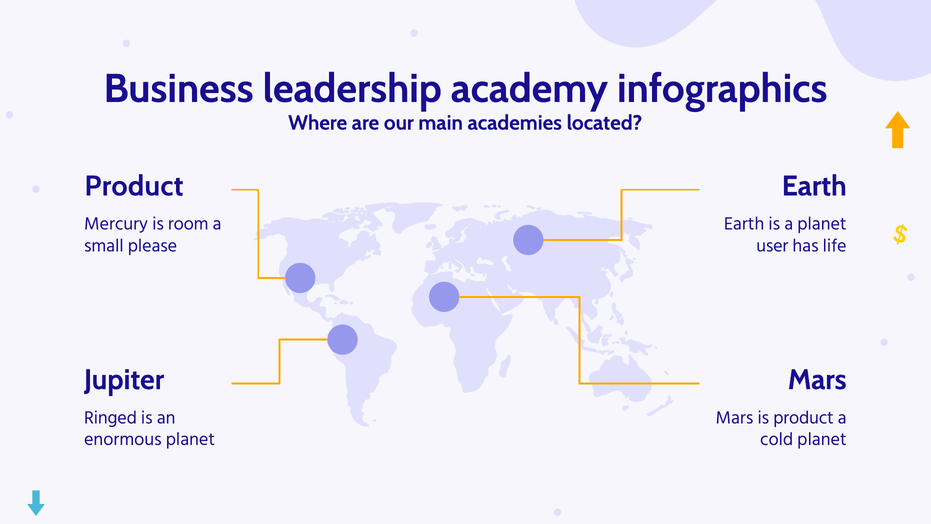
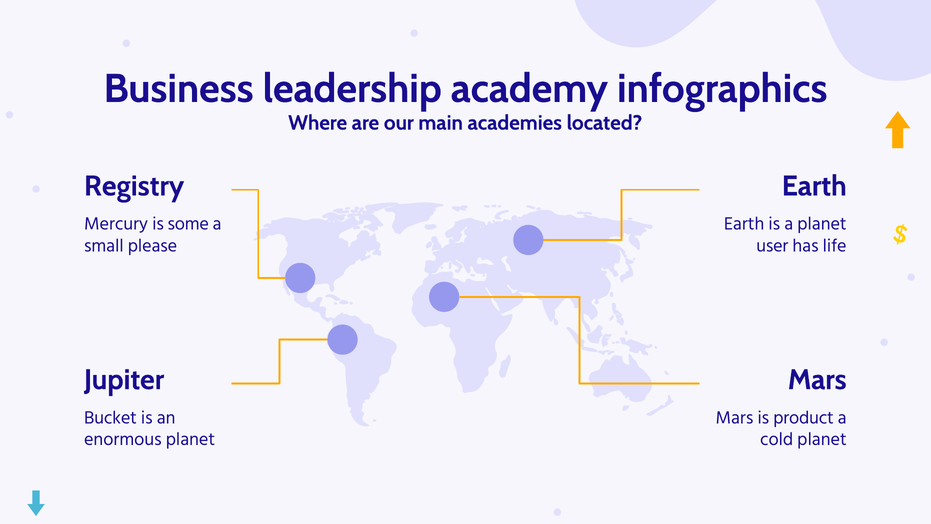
Product: Product -> Registry (134, 186)
room: room -> some (188, 224)
Ringed: Ringed -> Bucket (110, 417)
